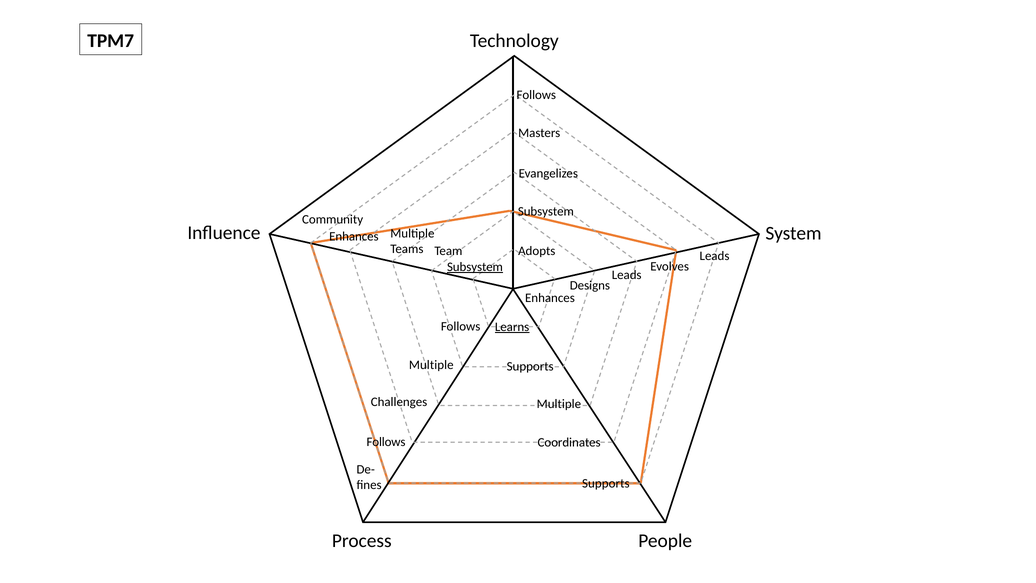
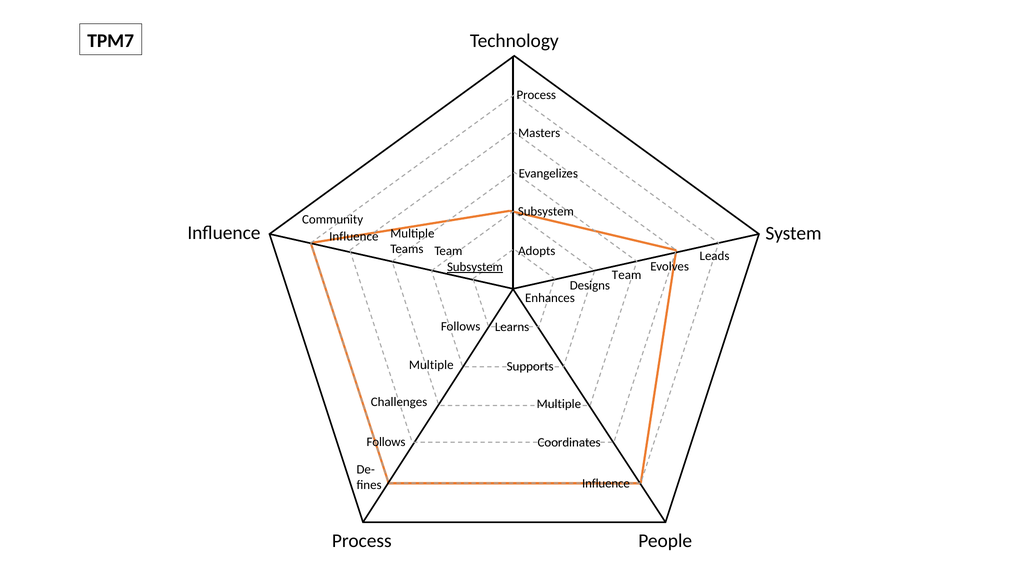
Follows: Follows -> Process (536, 95)
Enhances: Enhances -> Influence (354, 237)
Leads: Leads -> Team (627, 275)
Learns underline: present -> none (512, 327)
Supports: Supports -> Influence (606, 483)
